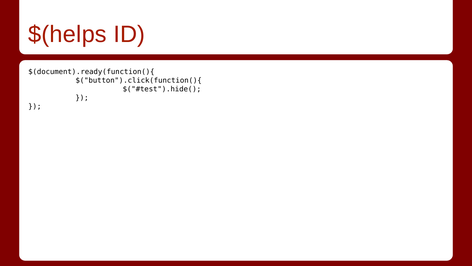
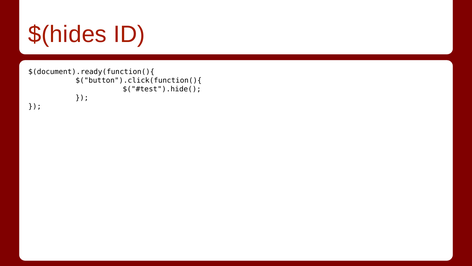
$(helps: $(helps -> $(hides (68, 34)
